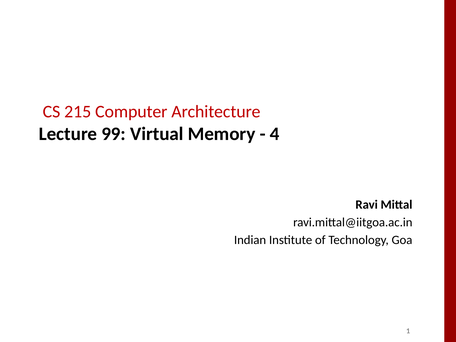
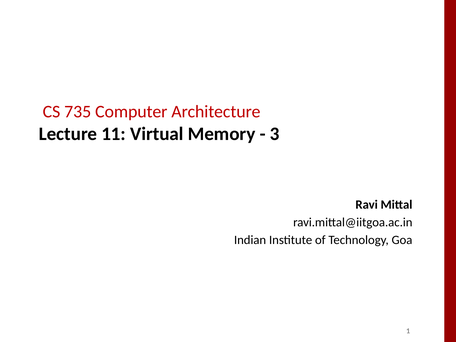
215: 215 -> 735 (78, 112)
99: 99 -> 11 (114, 134)
4: 4 -> 3 (275, 134)
